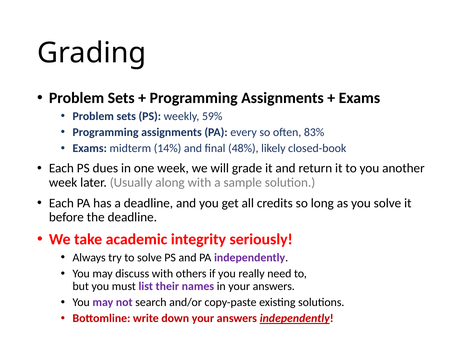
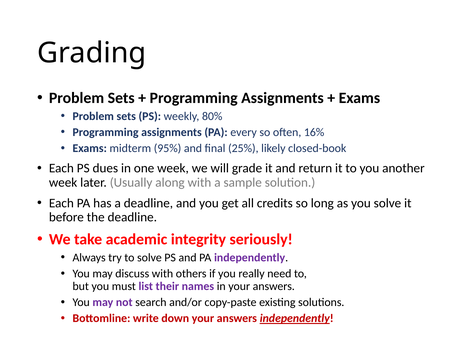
59%: 59% -> 80% (212, 116)
83%: 83% -> 16% (314, 132)
14%: 14% -> 95% (168, 148)
48%: 48% -> 25% (243, 148)
